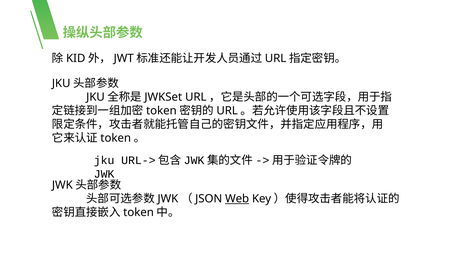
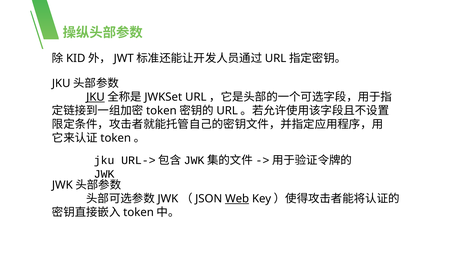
JKU underline: none -> present (95, 97)
